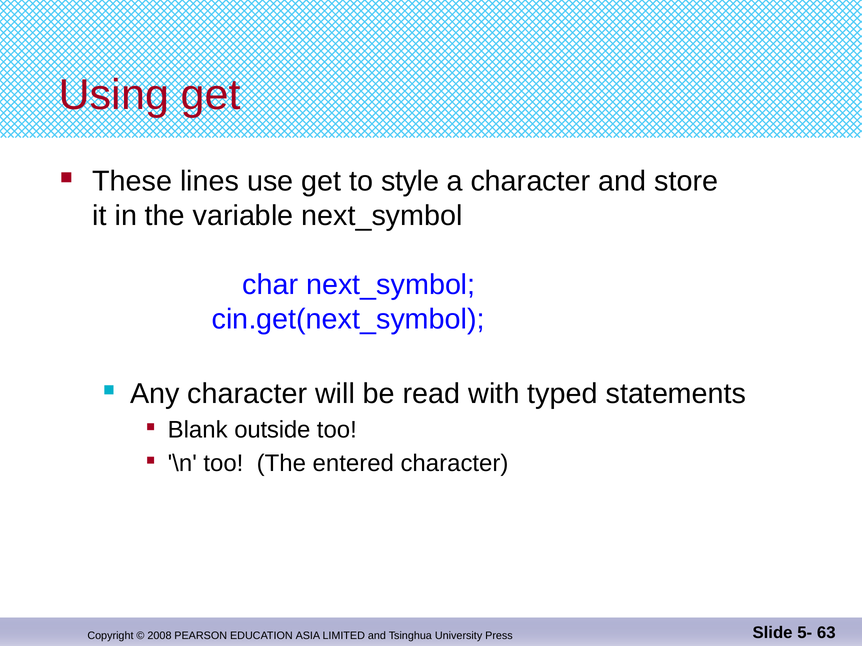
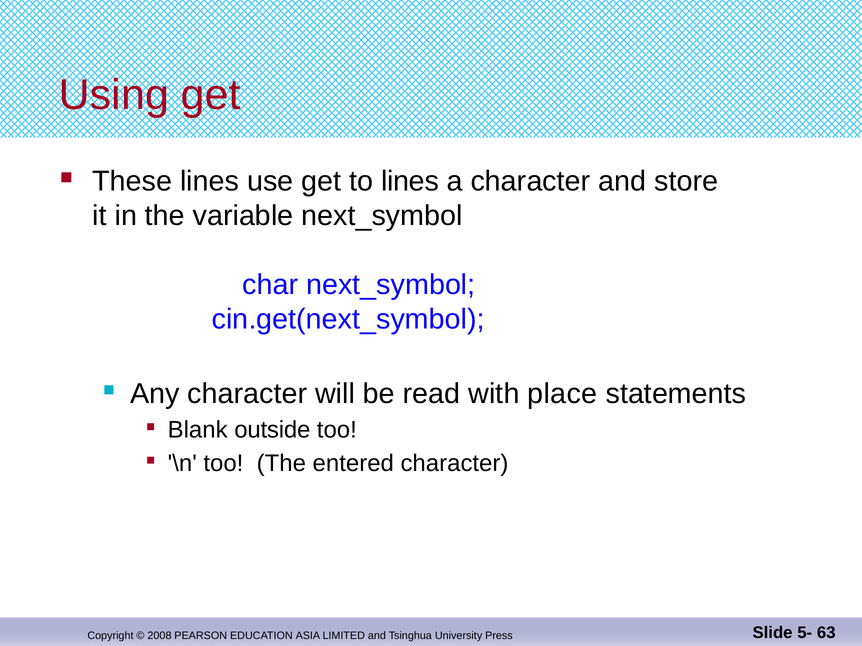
to style: style -> lines (410, 182)
typed: typed -> place (562, 394)
